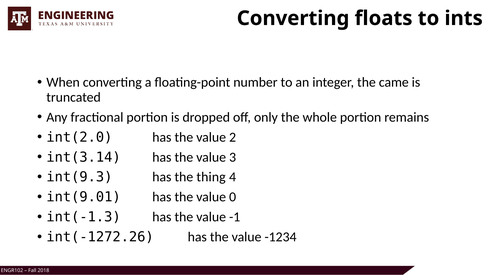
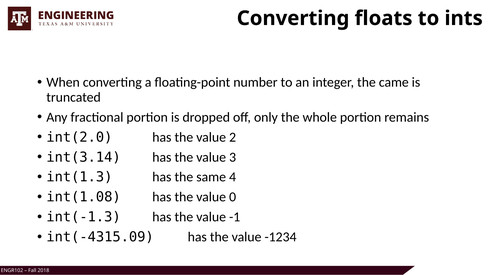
int(9.3: int(9.3 -> int(1.3 (79, 177)
thing: thing -> same (211, 177)
int(9.01: int(9.01 -> int(1.08 (84, 197)
int(-1272.26: int(-1272.26 -> int(-4315.09 (100, 237)
